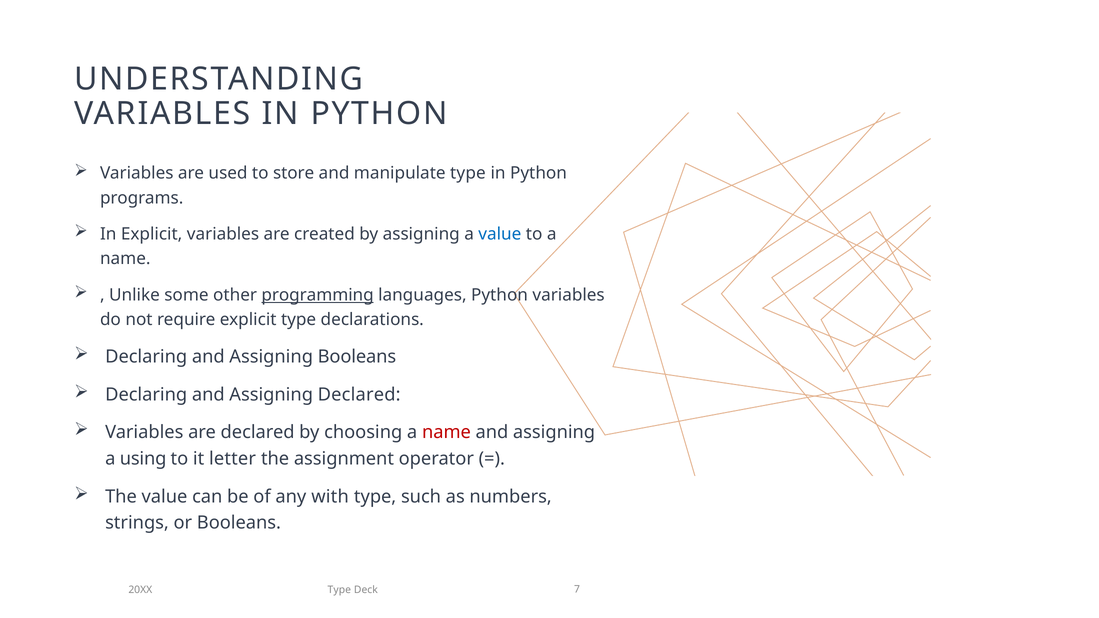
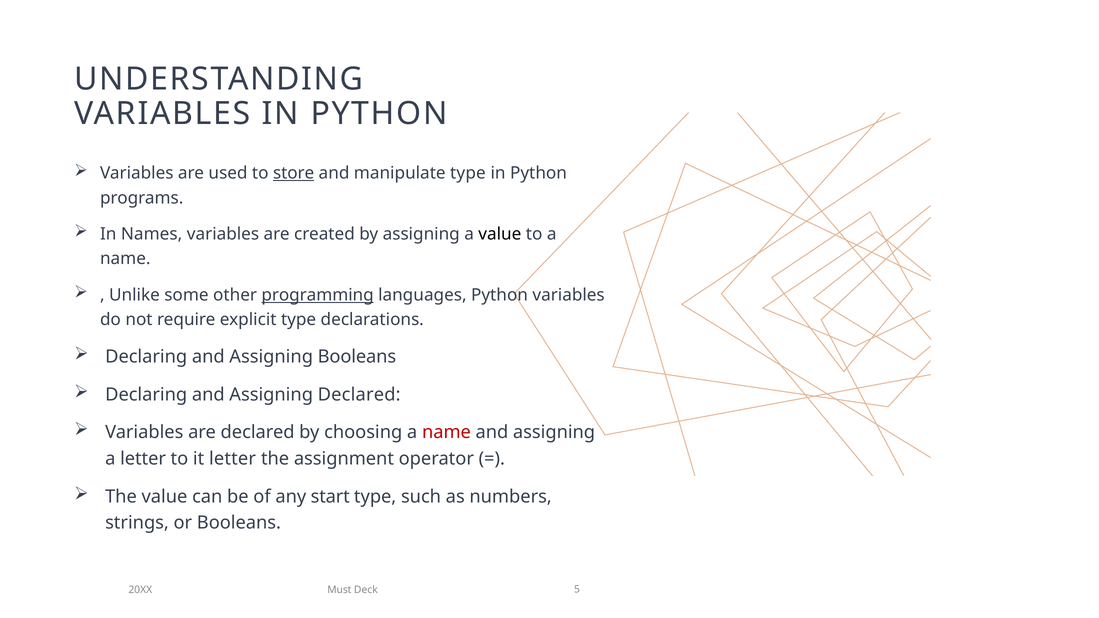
store underline: none -> present (294, 173)
In Explicit: Explicit -> Names (152, 234)
value colour: blue -> black (500, 234)
a using: using -> letter (143, 459)
with: with -> start (330, 497)
20XX Type: Type -> Must (339, 590)
7: 7 -> 5 (577, 589)
